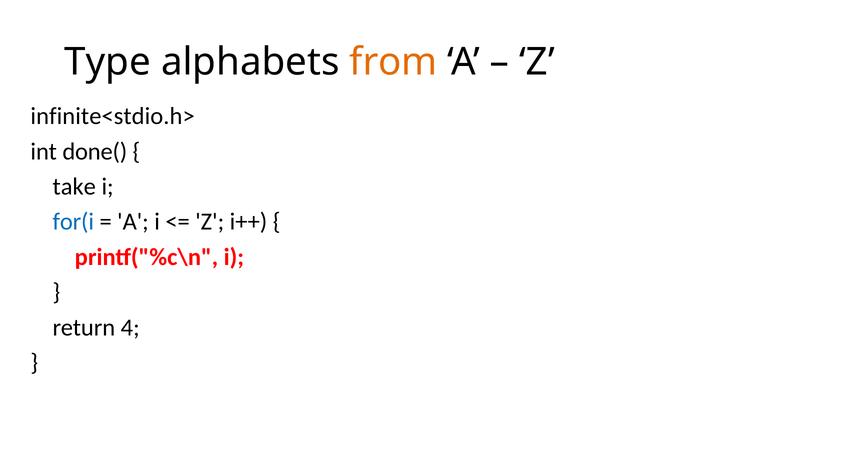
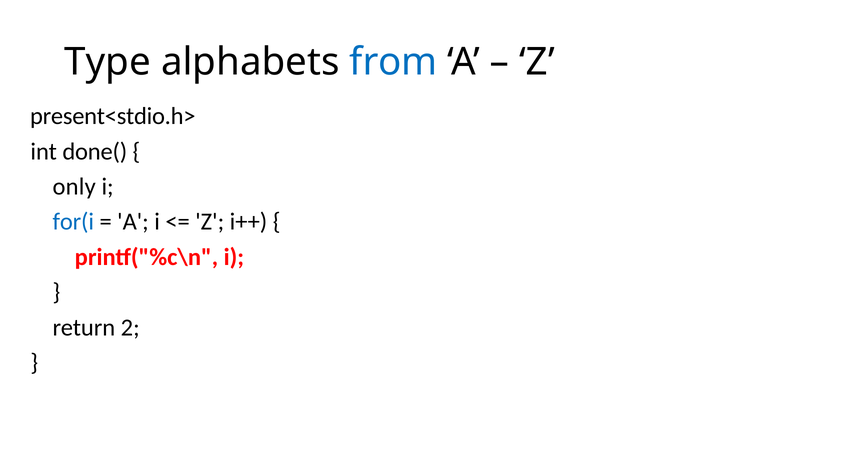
from colour: orange -> blue (393, 62)
infinite<stdio.h>: infinite<stdio.h> -> present<stdio.h> (113, 116)
take: take -> only (74, 187)
4: 4 -> 2 (130, 327)
